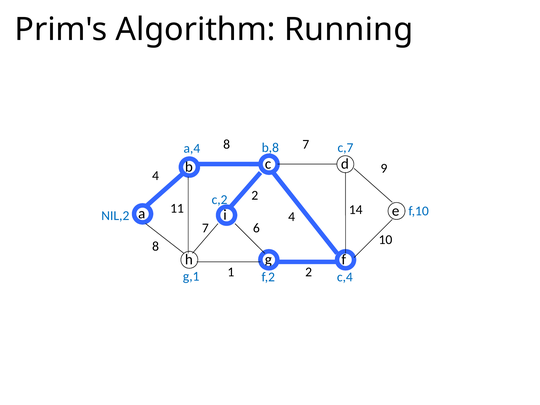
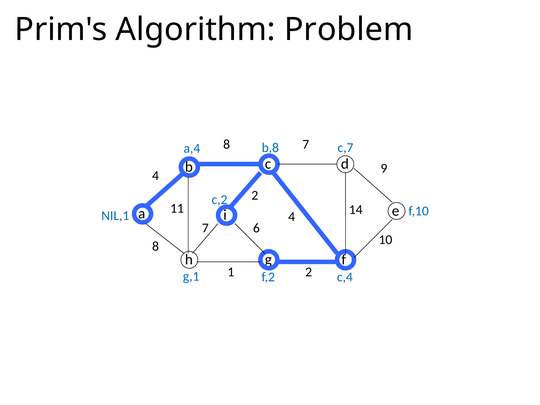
Running: Running -> Problem (349, 29)
NIL,2: NIL,2 -> NIL,1 (115, 216)
